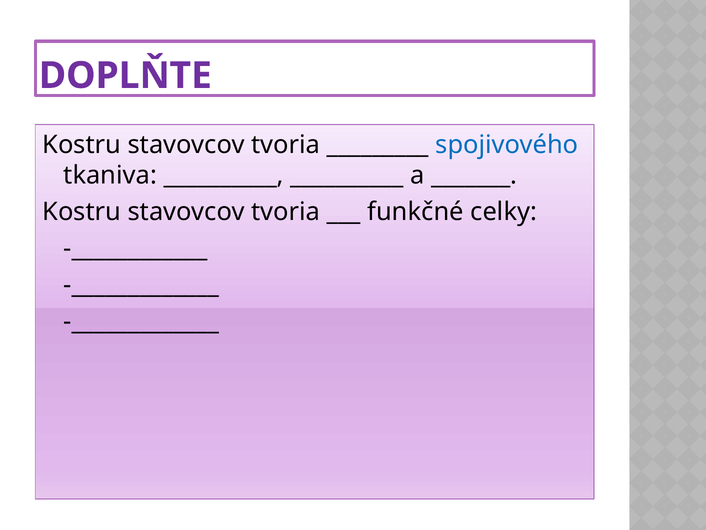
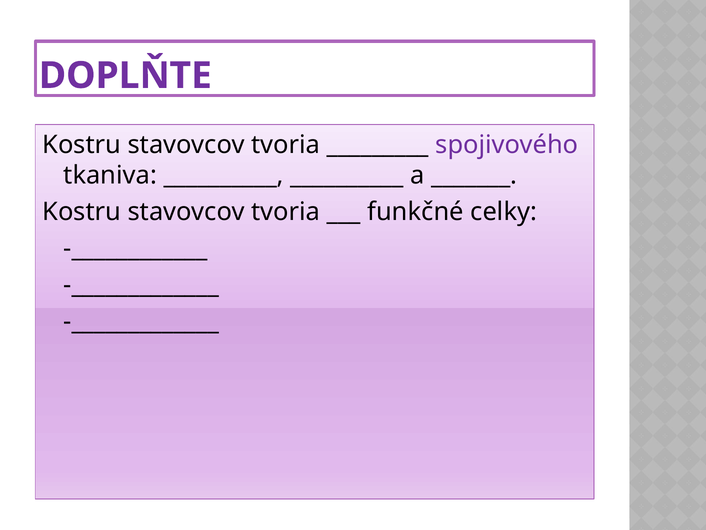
spojivového colour: blue -> purple (507, 145)
